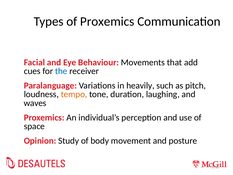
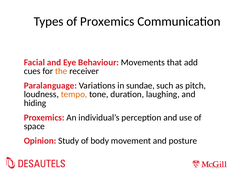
the colour: blue -> orange (61, 71)
heavily: heavily -> sundae (140, 85)
waves: waves -> hiding (35, 103)
